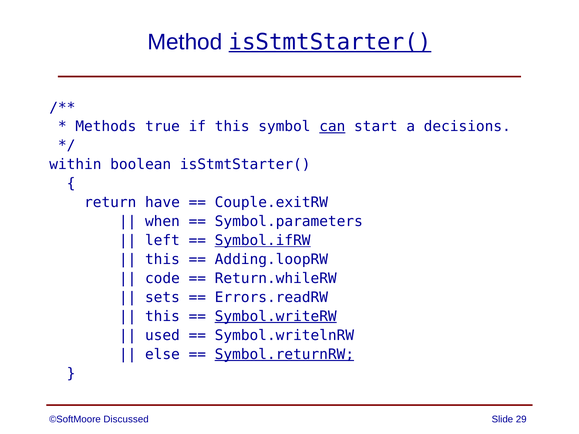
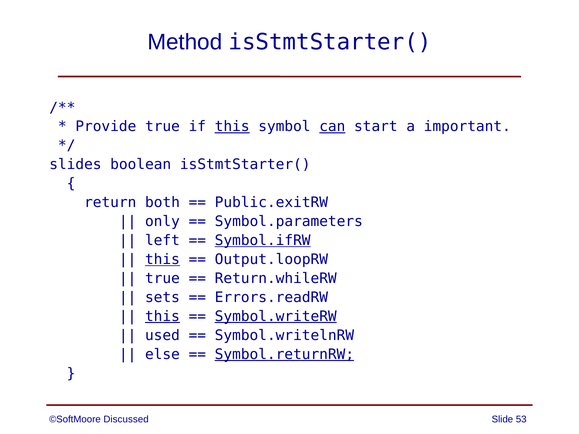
isStmtStarter( underline: present -> none (330, 42)
Methods: Methods -> Provide (106, 127)
this underline: none -> present (232, 127)
decisions: decisions -> important (467, 127)
within: within -> slides (75, 165)
have: have -> both (163, 203)
Couple.exitRW: Couple.exitRW -> Public.exitRW (271, 203)
when: when -> only (162, 222)
this underline: none -> present (162, 260)
Adding.loopRW: Adding.loopRW -> Output.loopRW (271, 260)
code: code -> true (162, 279)
this underline: none -> present (162, 316)
29: 29 -> 53 (521, 419)
